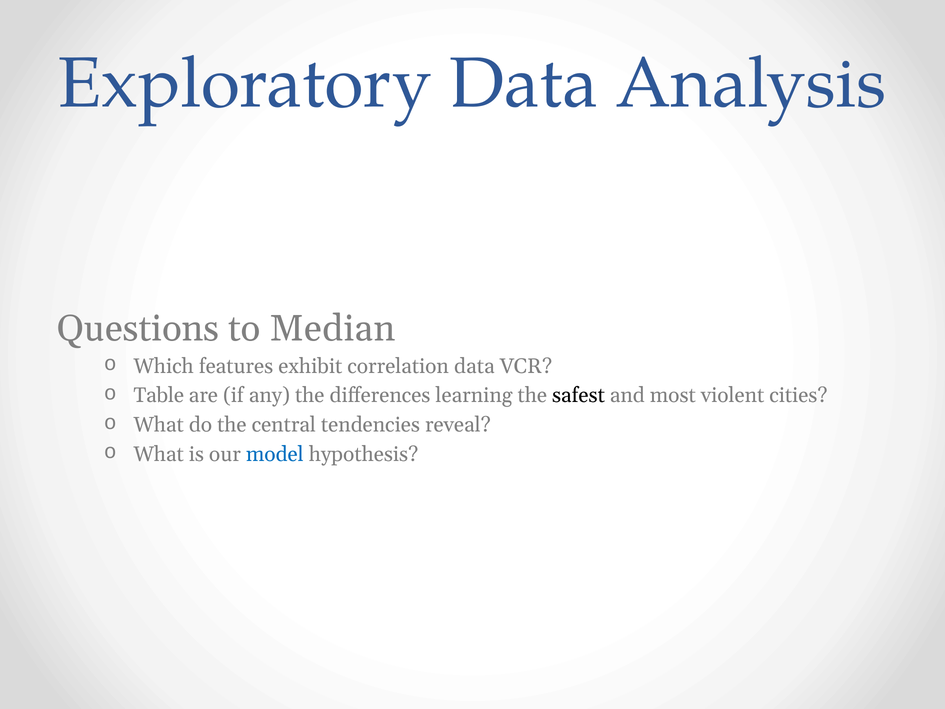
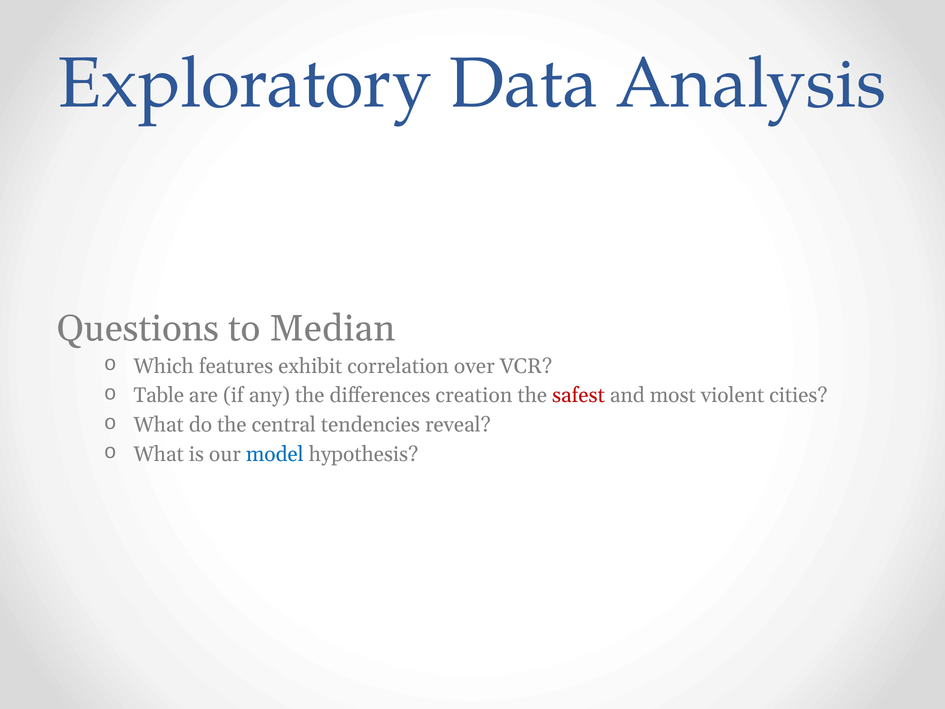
correlation data: data -> over (474, 366)
learning: learning -> creation (474, 395)
safest colour: black -> red (578, 395)
